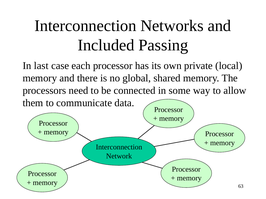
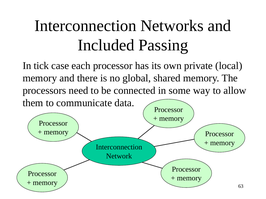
last: last -> tick (41, 66)
